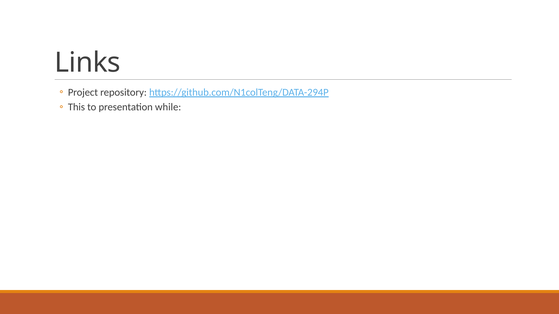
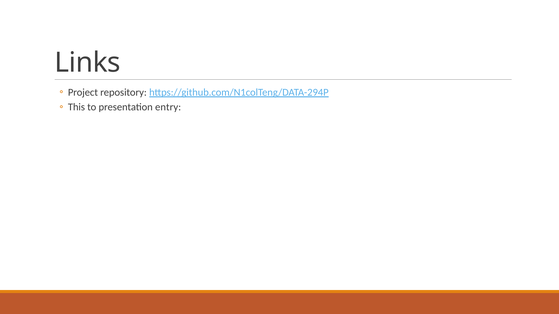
while: while -> entry (168, 107)
